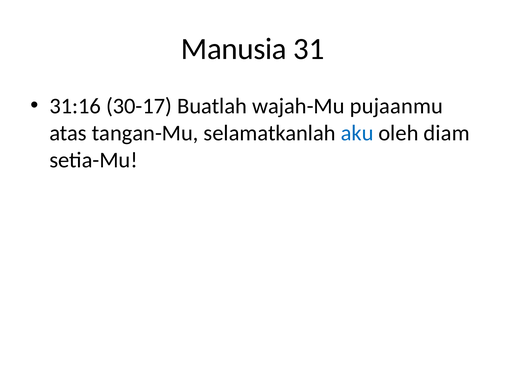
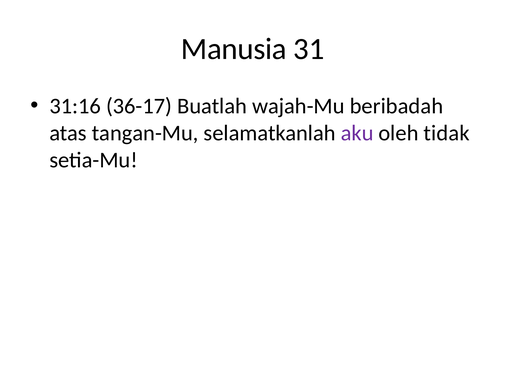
30-17: 30-17 -> 36-17 (139, 106)
pujaanmu: pujaanmu -> beribadah (396, 106)
aku colour: blue -> purple (357, 133)
diam: diam -> tidak (447, 133)
